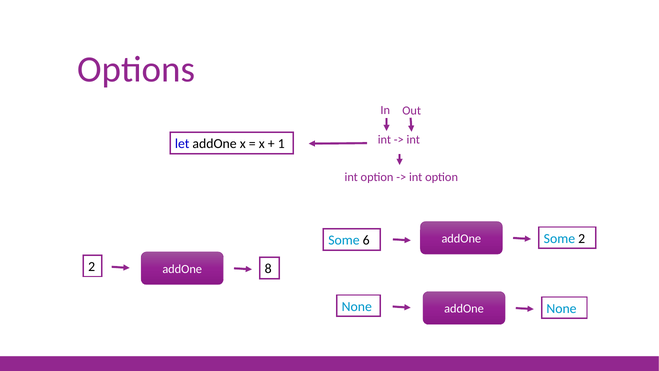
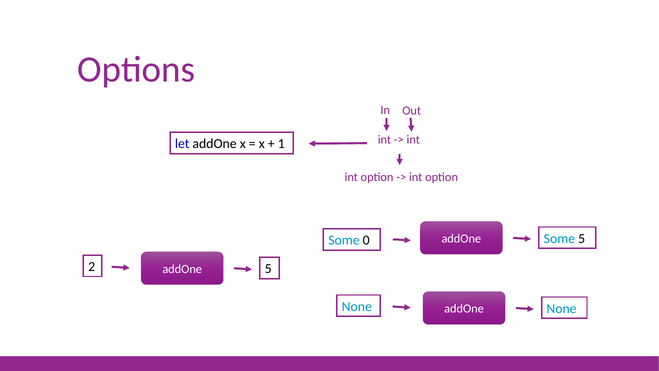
6: 6 -> 0 (366, 240)
Some 2: 2 -> 5 (582, 238)
2 8: 8 -> 5 (268, 269)
